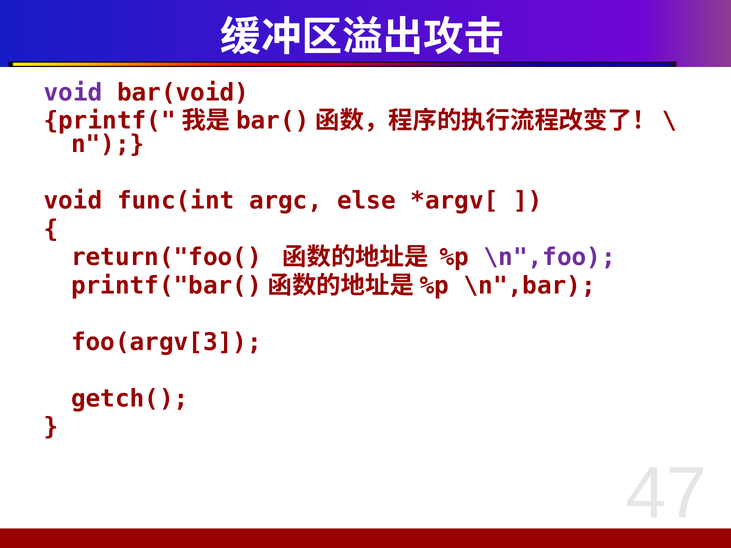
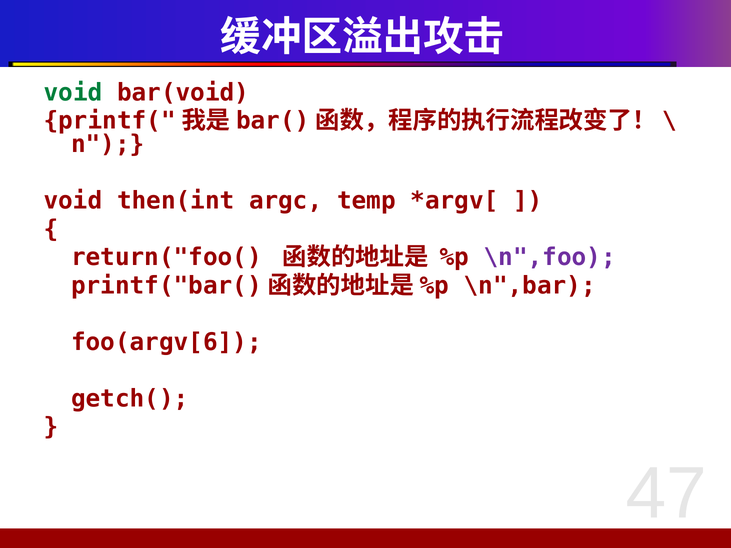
void colour: purple -> green (73, 93)
func(int: func(int -> then(int (176, 201)
else: else -> temp (366, 201)
foo(argv[3: foo(argv[3 -> foo(argv[6 (166, 342)
